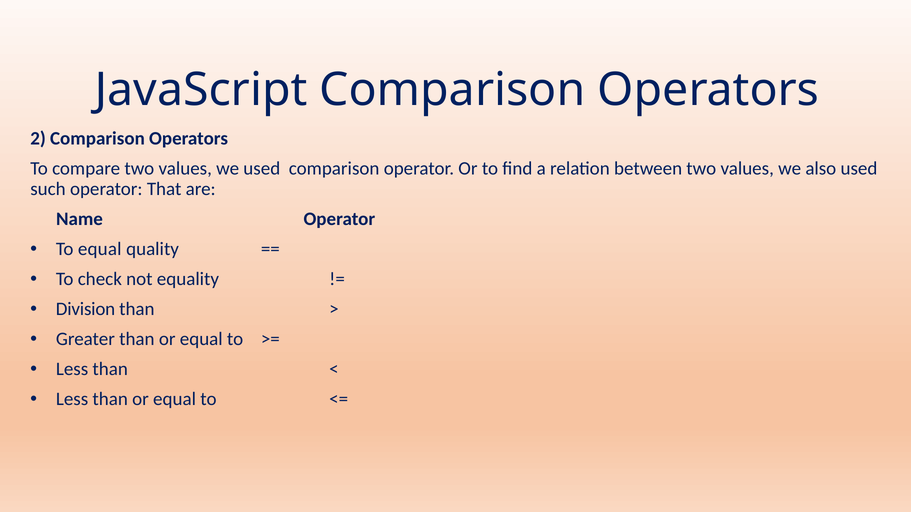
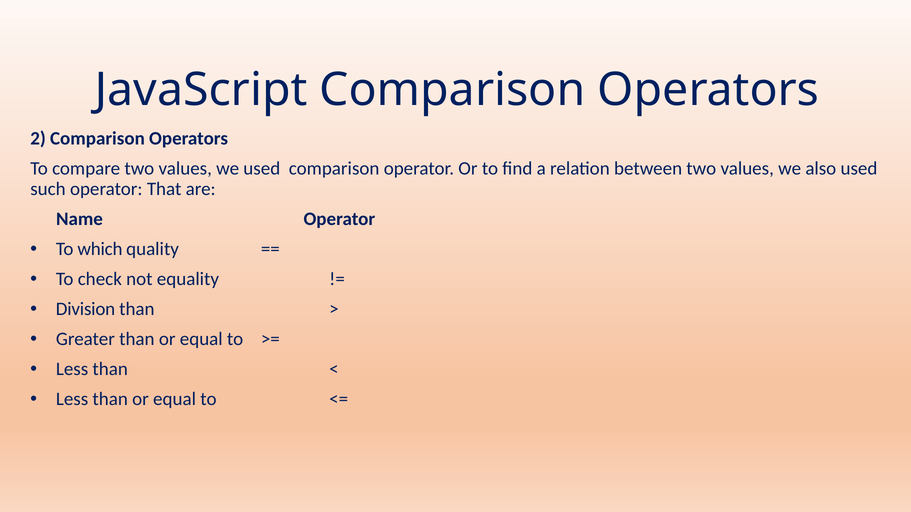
To equal: equal -> which (100, 249)
